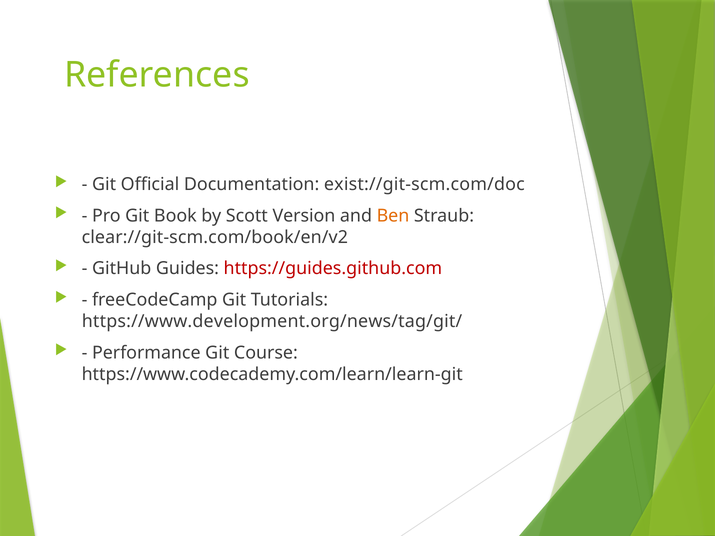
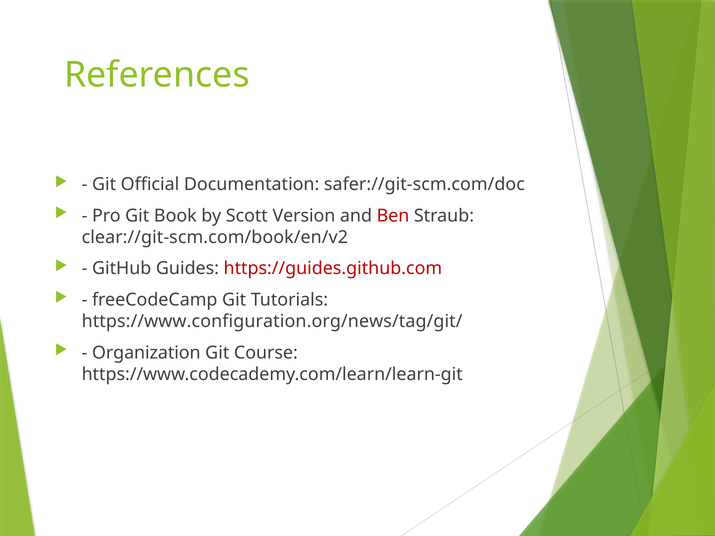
exist://git-scm.com/doc: exist://git-scm.com/doc -> safer://git-scm.com/doc (424, 185)
Ben colour: orange -> red (393, 216)
https://www.development.org/news/tag/git/: https://www.development.org/news/tag/git/ -> https://www.configuration.org/news/tag/git/ (272, 322)
Performance: Performance -> Organization (146, 353)
